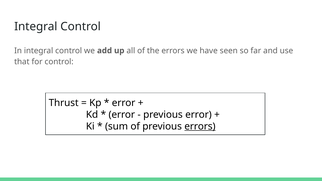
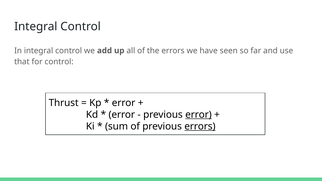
error underline: none -> present (198, 115)
